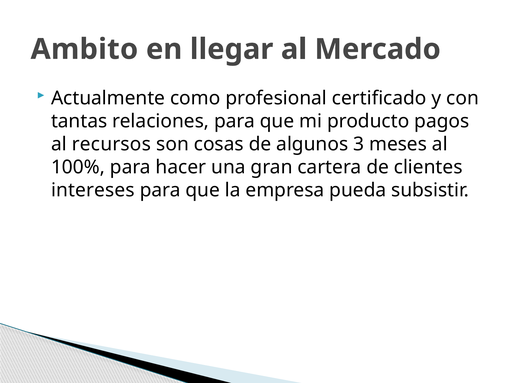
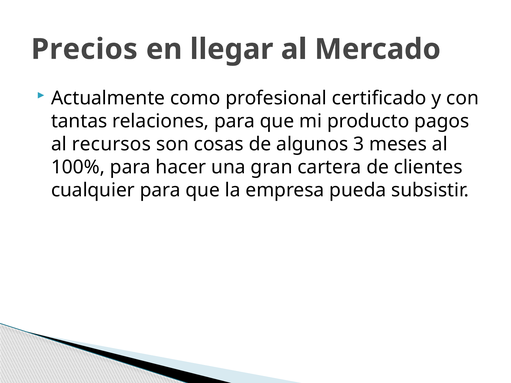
Ambito: Ambito -> Precios (84, 49)
intereses: intereses -> cualquier (93, 190)
